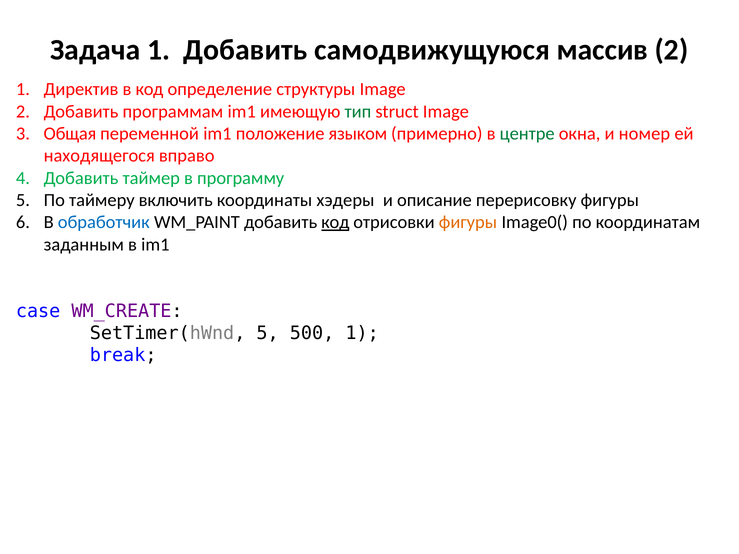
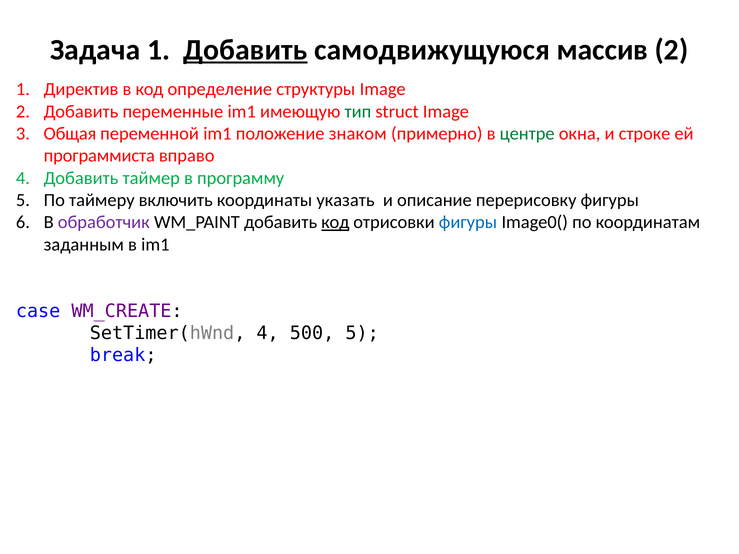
Добавить underline: none -> present (245, 50)
программам: программам -> переменные (173, 112)
языком: языком -> знаком (358, 134)
номер: номер -> строке (645, 134)
находящегося: находящегося -> программиста (99, 156)
хэдеры: хэдеры -> указать (345, 200)
обработчик colour: blue -> purple (104, 222)
фигуры colour: orange -> blue (468, 222)
SetTimer(hWnd 5: 5 -> 4 (268, 333)
500 1: 1 -> 5 (362, 333)
